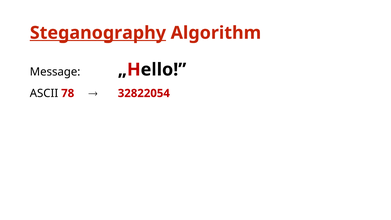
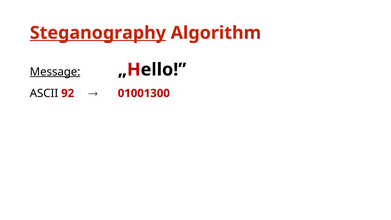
Message underline: none -> present (55, 72)
78: 78 -> 92 (68, 93)
32822054: 32822054 -> 01001300 (144, 93)
